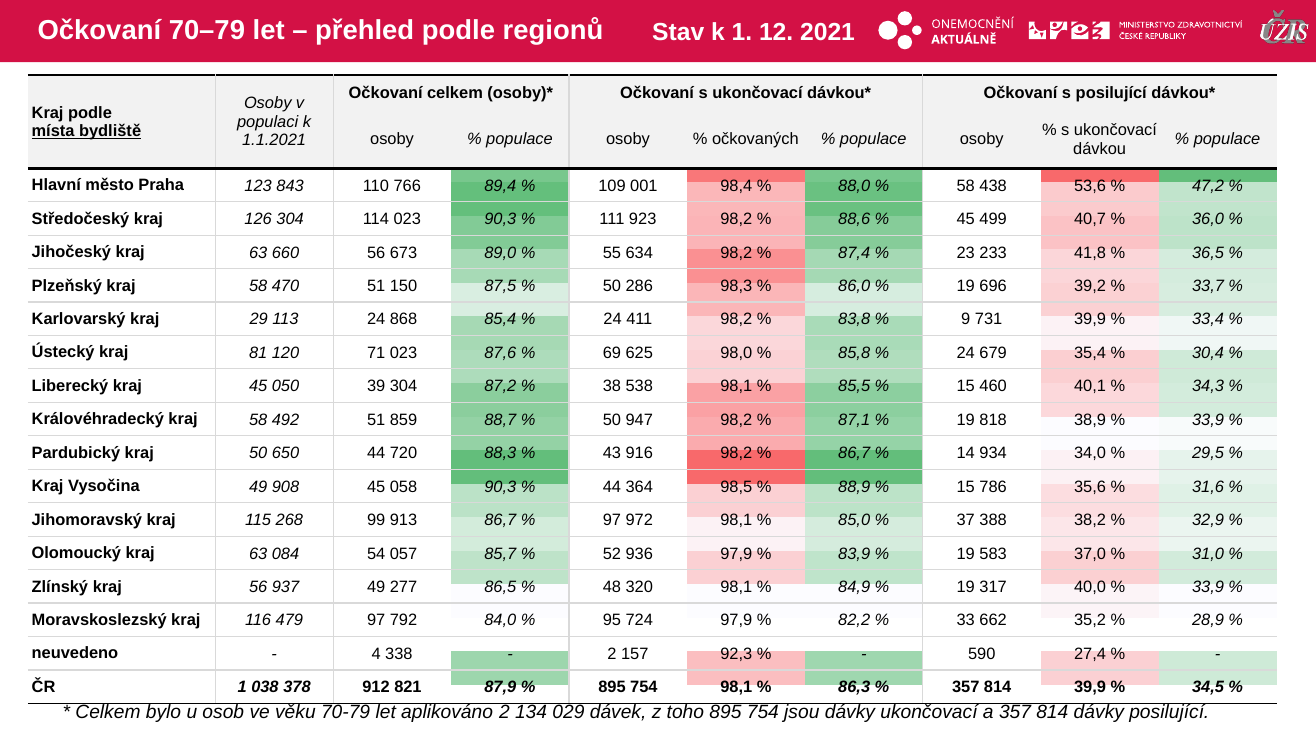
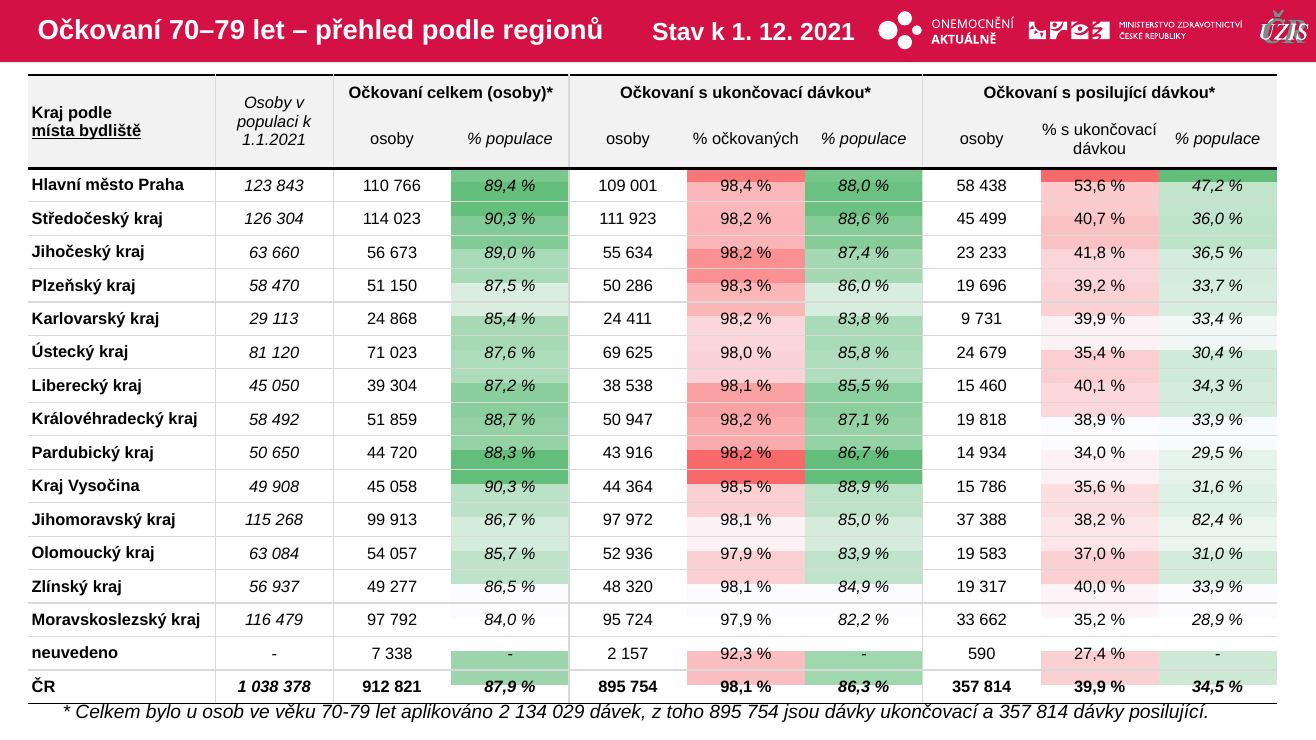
32,9: 32,9 -> 82,4 (1208, 520)
4: 4 -> 7 (376, 654)
